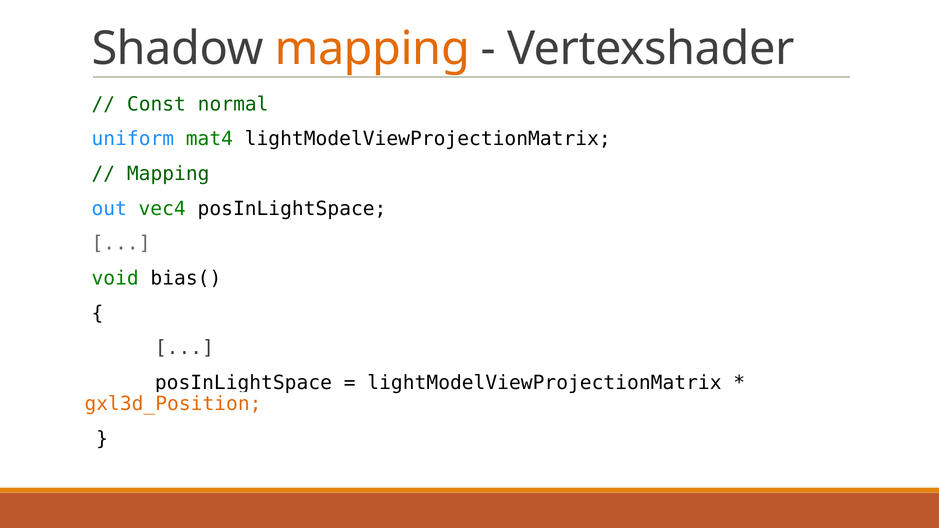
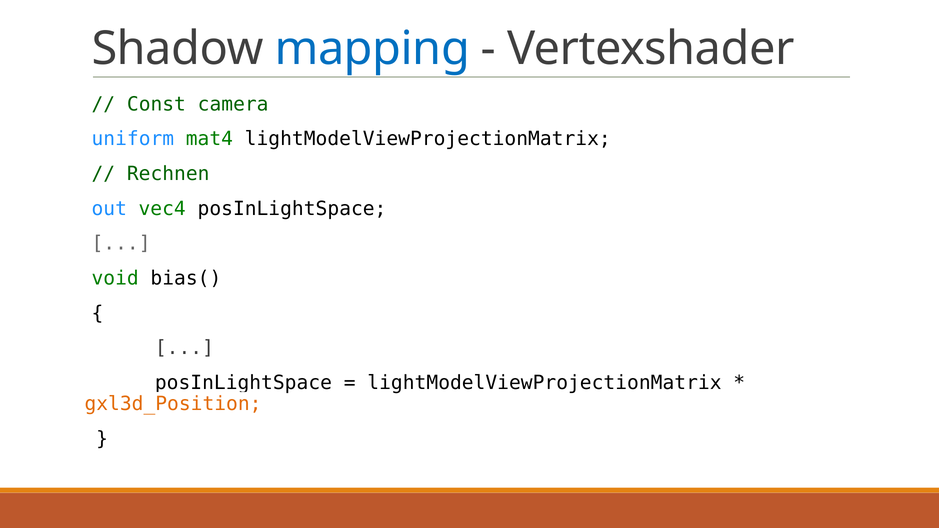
mapping colour: orange -> blue (372, 49)
normal: normal -> camera (233, 104)
Mapping: Mapping -> Rechnen (168, 174)
